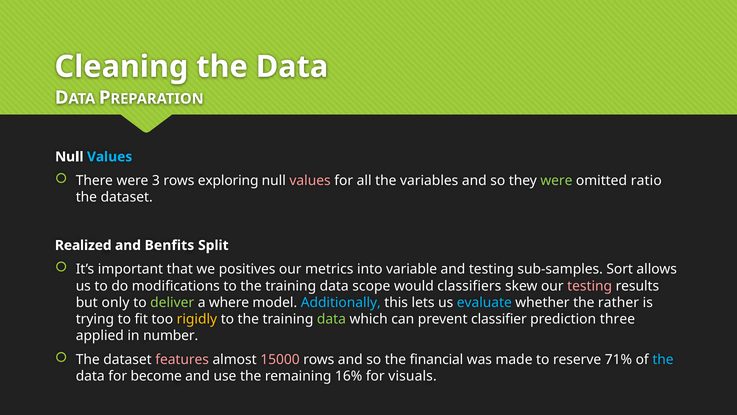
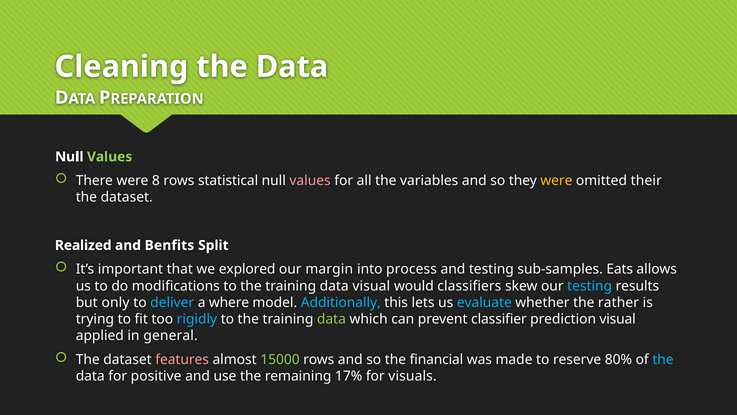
Values colour: light blue -> light green (110, 157)
3: 3 -> 8 (156, 181)
exploring: exploring -> statistical (228, 181)
were colour: light green -> yellow (556, 181)
ratio: ratio -> their (646, 181)
positives: positives -> explored (247, 269)
metrics: metrics -> margin (329, 269)
variable: variable -> process (411, 269)
Sort: Sort -> Eats (620, 269)
data scope: scope -> visual (371, 286)
testing colour: pink -> light blue (590, 286)
deliver colour: light green -> light blue (172, 302)
rigidly colour: yellow -> light blue (197, 319)
prediction three: three -> visual (618, 319)
number: number -> general (171, 335)
15000 colour: pink -> light green (280, 359)
71%: 71% -> 80% (618, 359)
become: become -> positive (156, 376)
16%: 16% -> 17% (349, 376)
